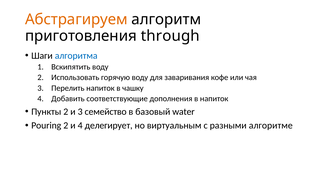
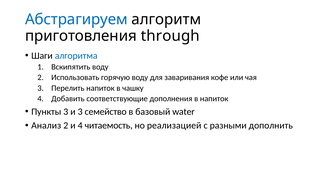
Абстрагируем colour: orange -> blue (76, 19)
Пункты 2: 2 -> 3 (66, 112)
Pouring: Pouring -> Анализ (46, 126)
делегирует: делегирует -> читаемость (109, 126)
виртуальным: виртуальным -> реализацией (174, 126)
алгоритме: алгоритме -> дополнить (271, 126)
